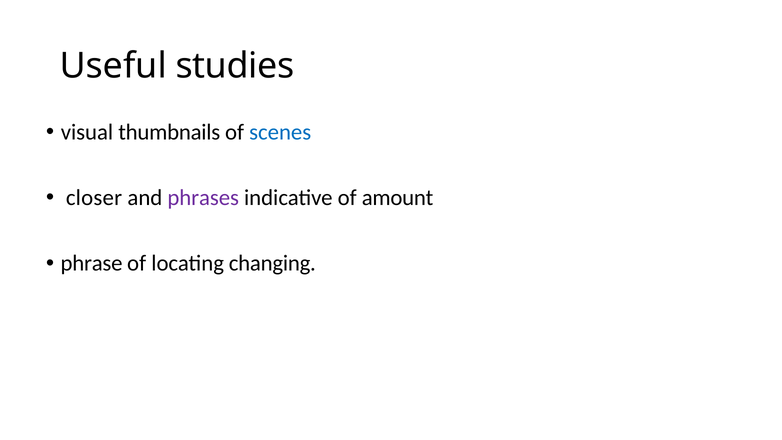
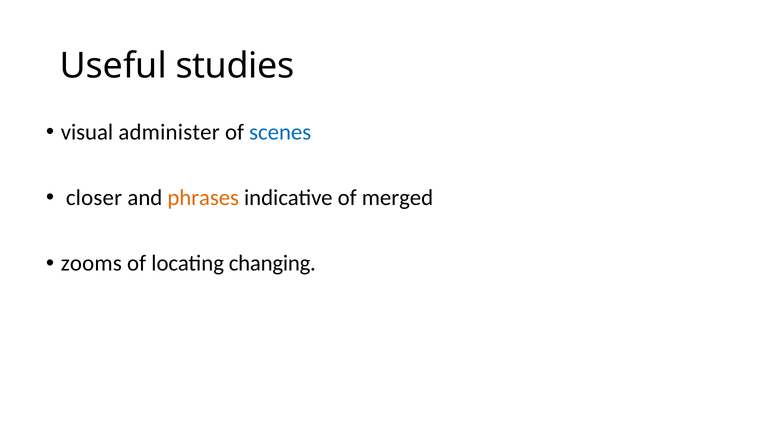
thumbnails: thumbnails -> administer (169, 132)
phrases colour: purple -> orange (203, 198)
amount: amount -> merged (397, 198)
phrase: phrase -> zooms (91, 263)
